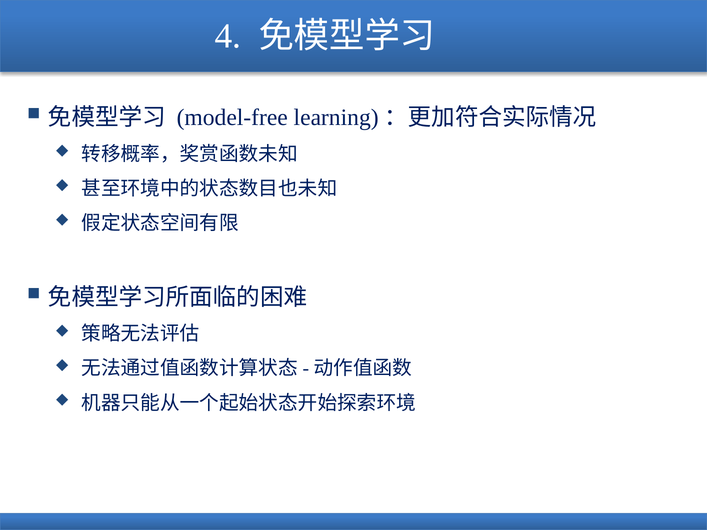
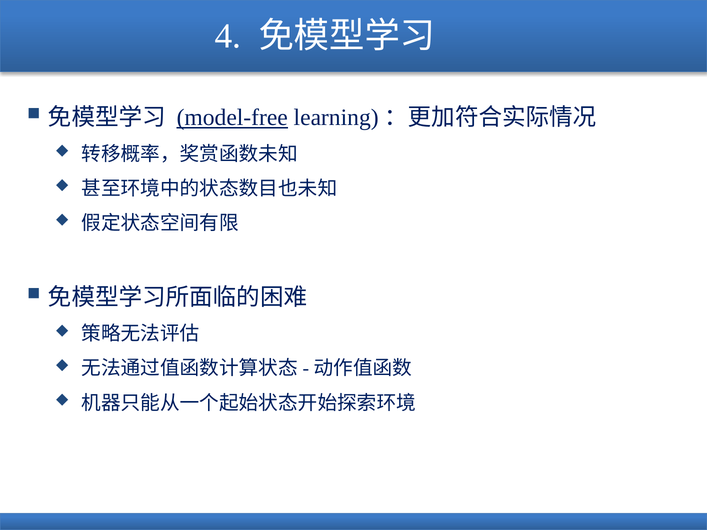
model-free underline: none -> present (232, 118)
